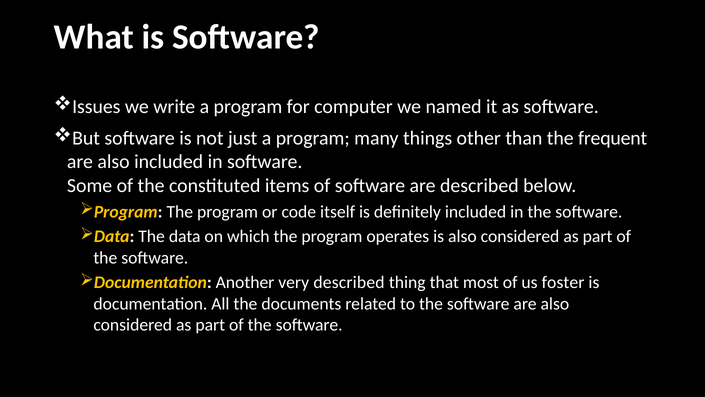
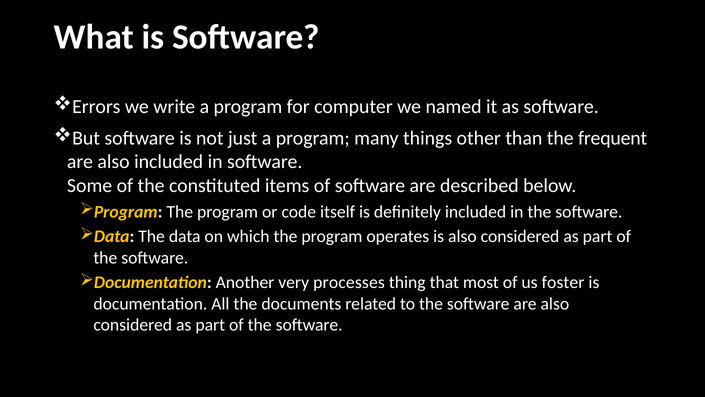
Issues: Issues -> Errors (96, 107)
very described: described -> processes (349, 282)
